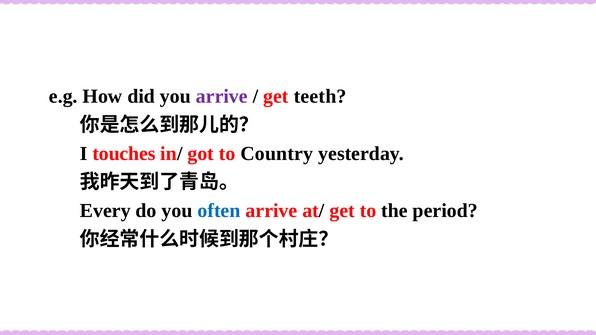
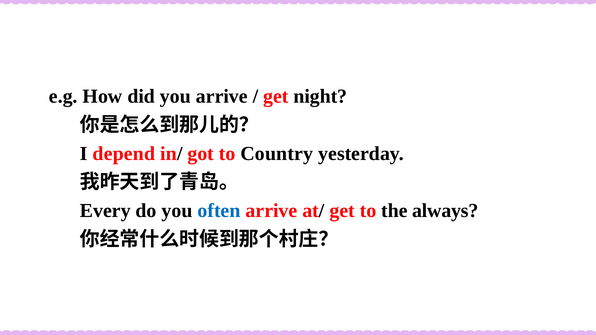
arrive colour: purple -> black (222, 96)
teeth: teeth -> night (320, 96)
touches: touches -> depend (124, 154)
period: period -> always (445, 211)
